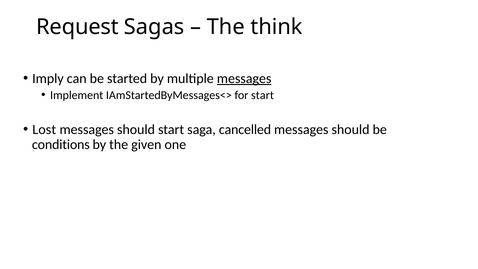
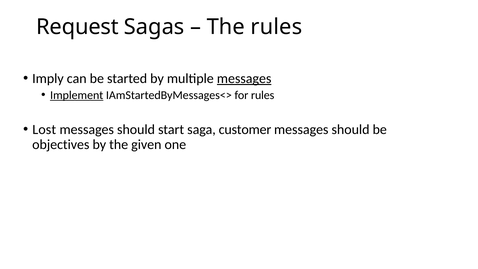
The think: think -> rules (276, 27)
Implement underline: none -> present (77, 95)
for start: start -> rules (263, 95)
cancelled: cancelled -> customer (245, 129)
conditions: conditions -> objectives (61, 144)
